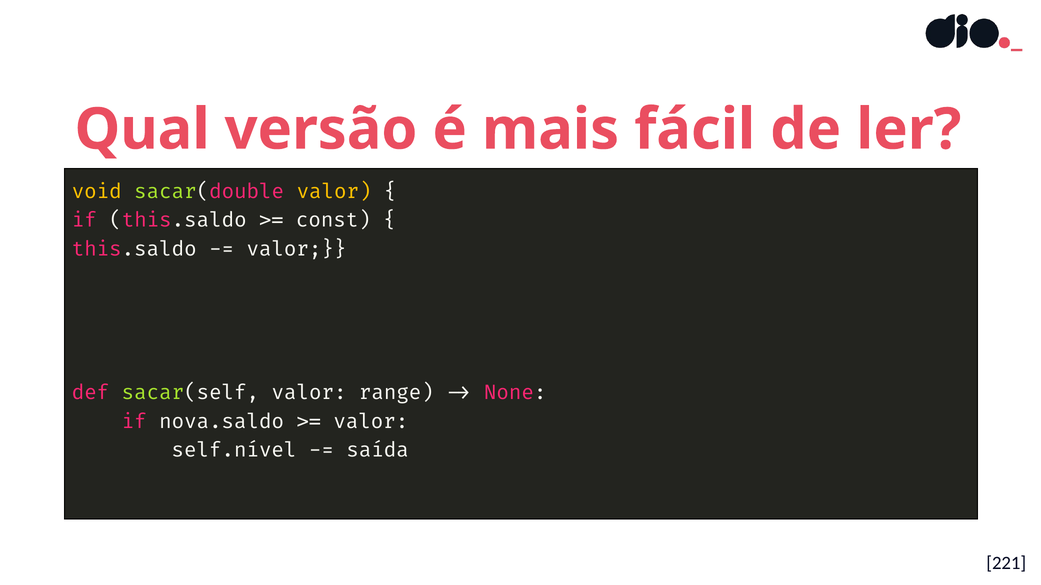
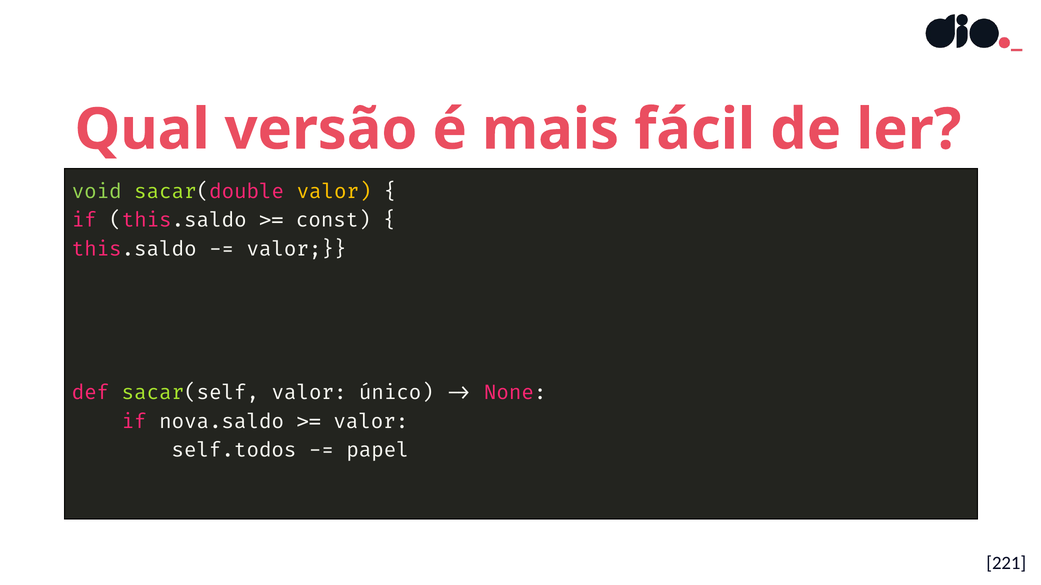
void colour: yellow -> light green (97, 192)
range: range -> único (396, 393)
self.nível: self.nível -> self.todos (234, 450)
saída: saída -> papel (378, 450)
